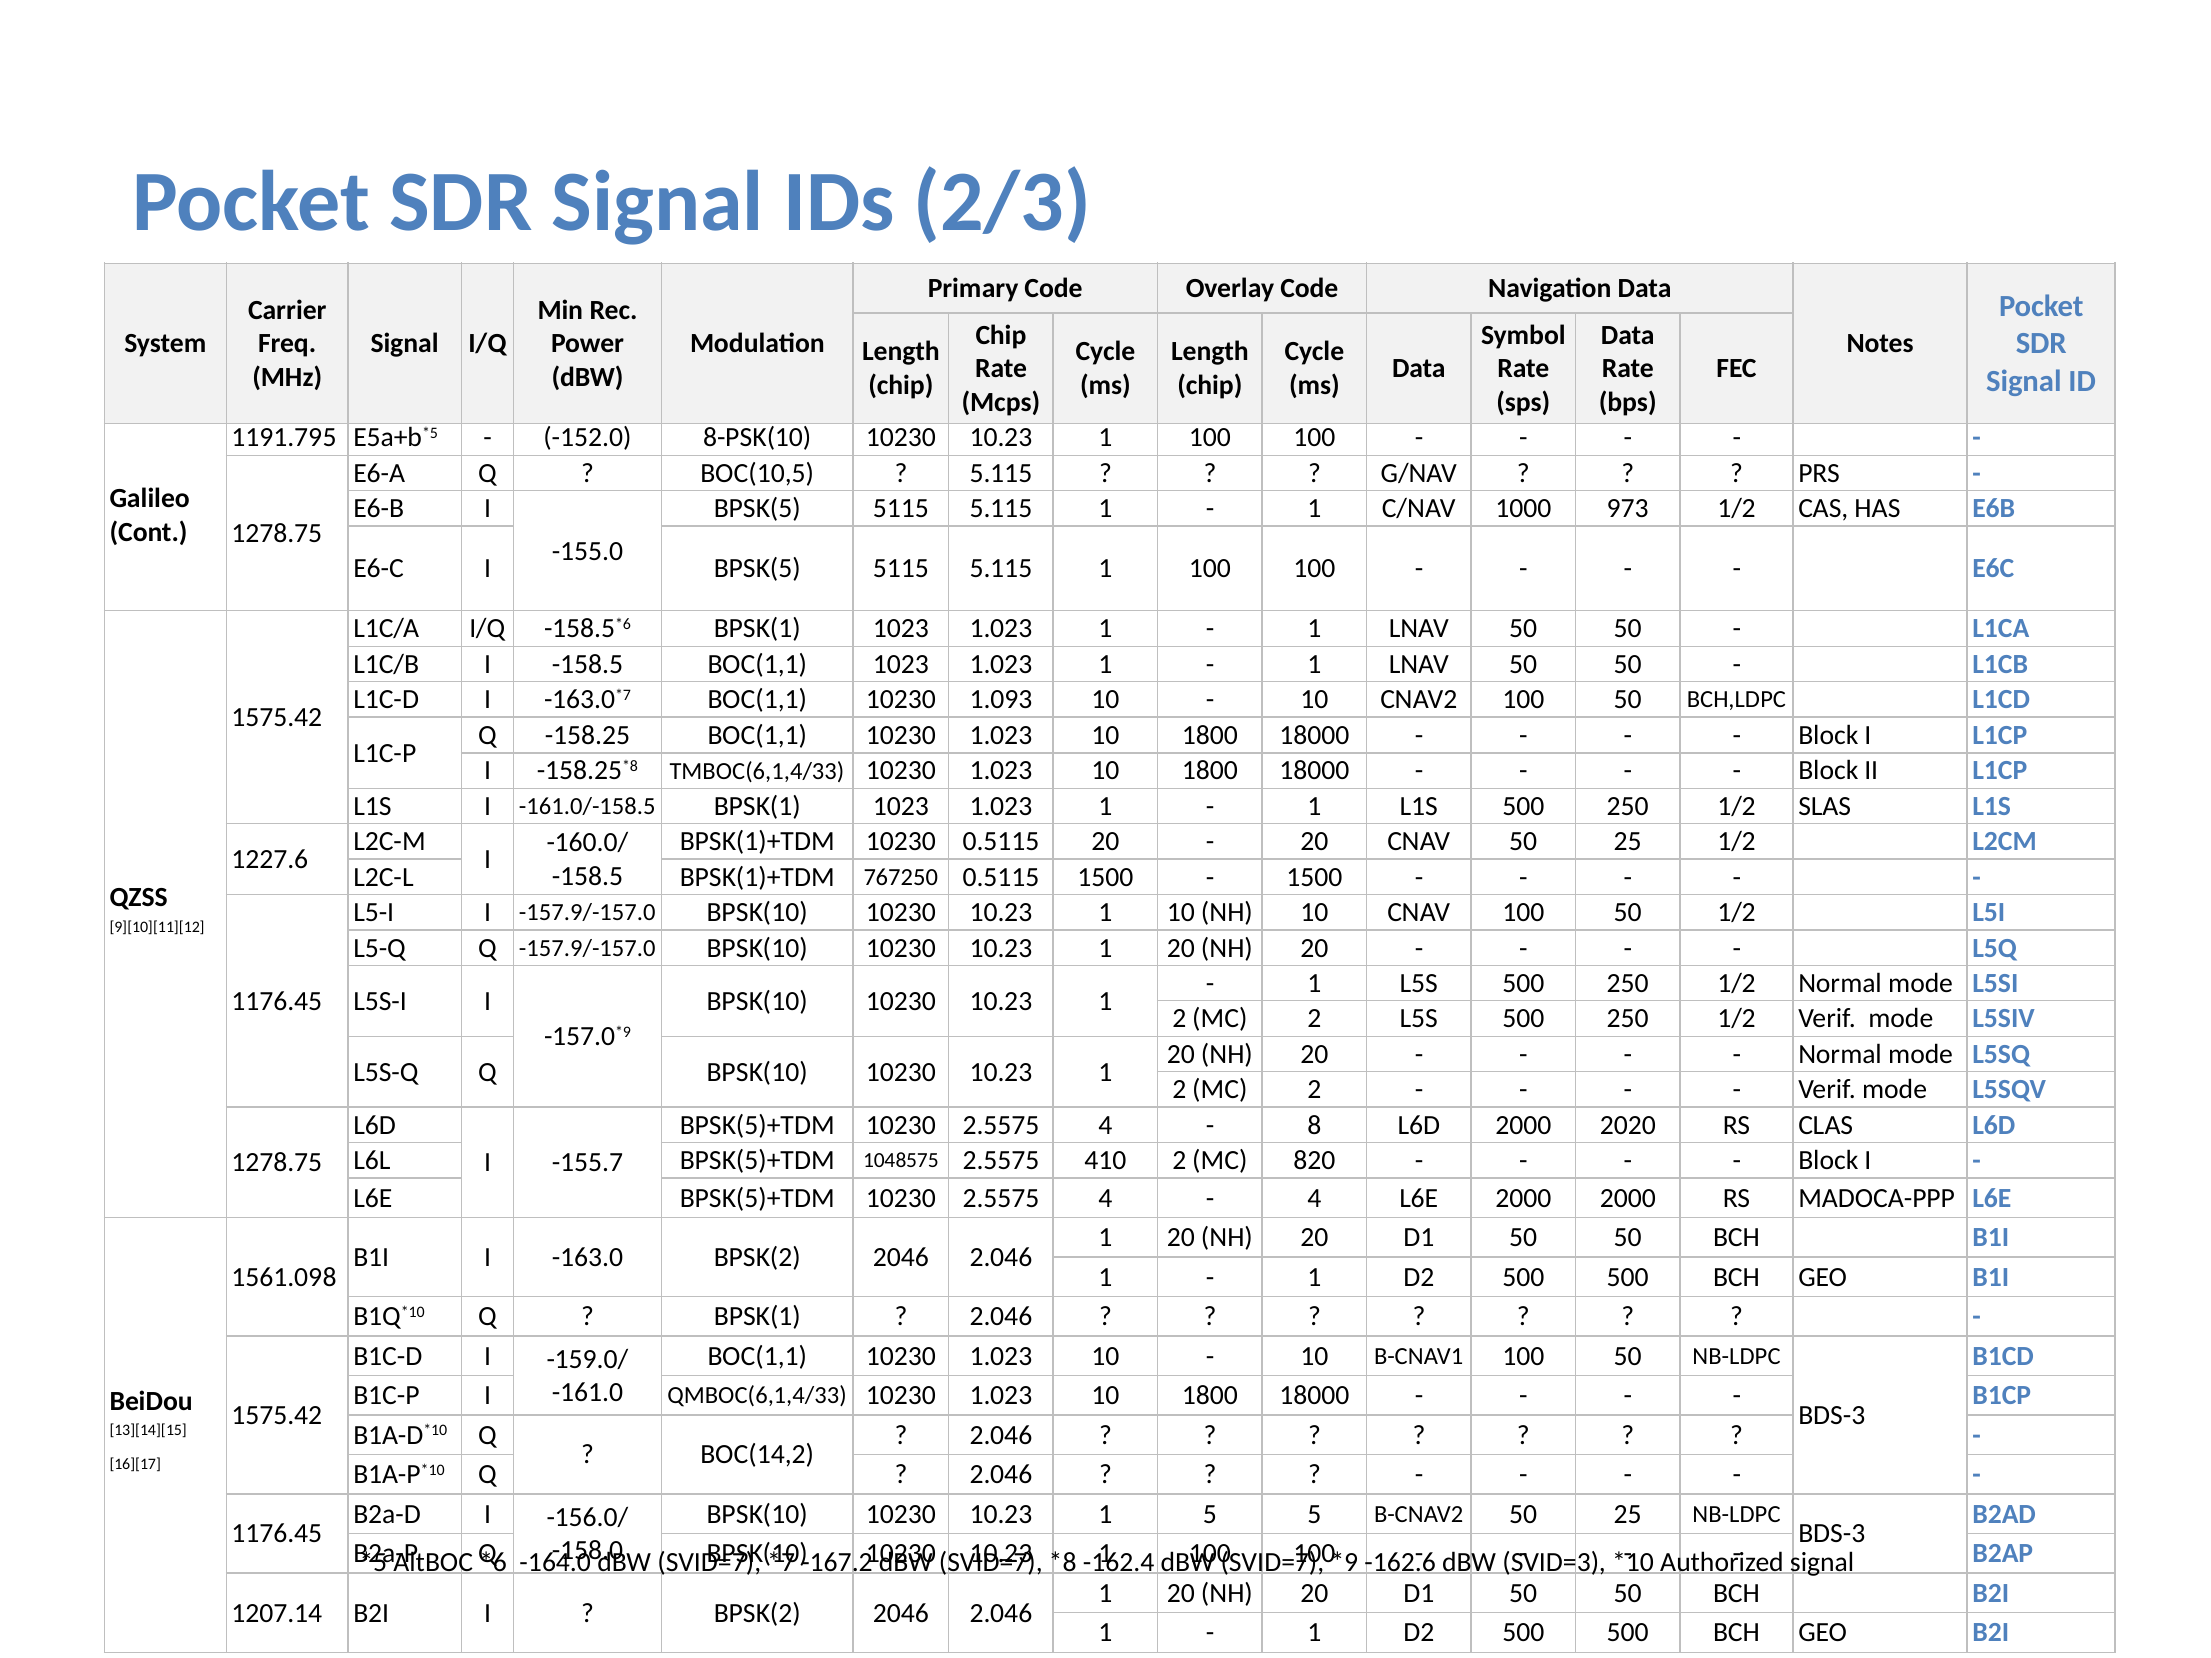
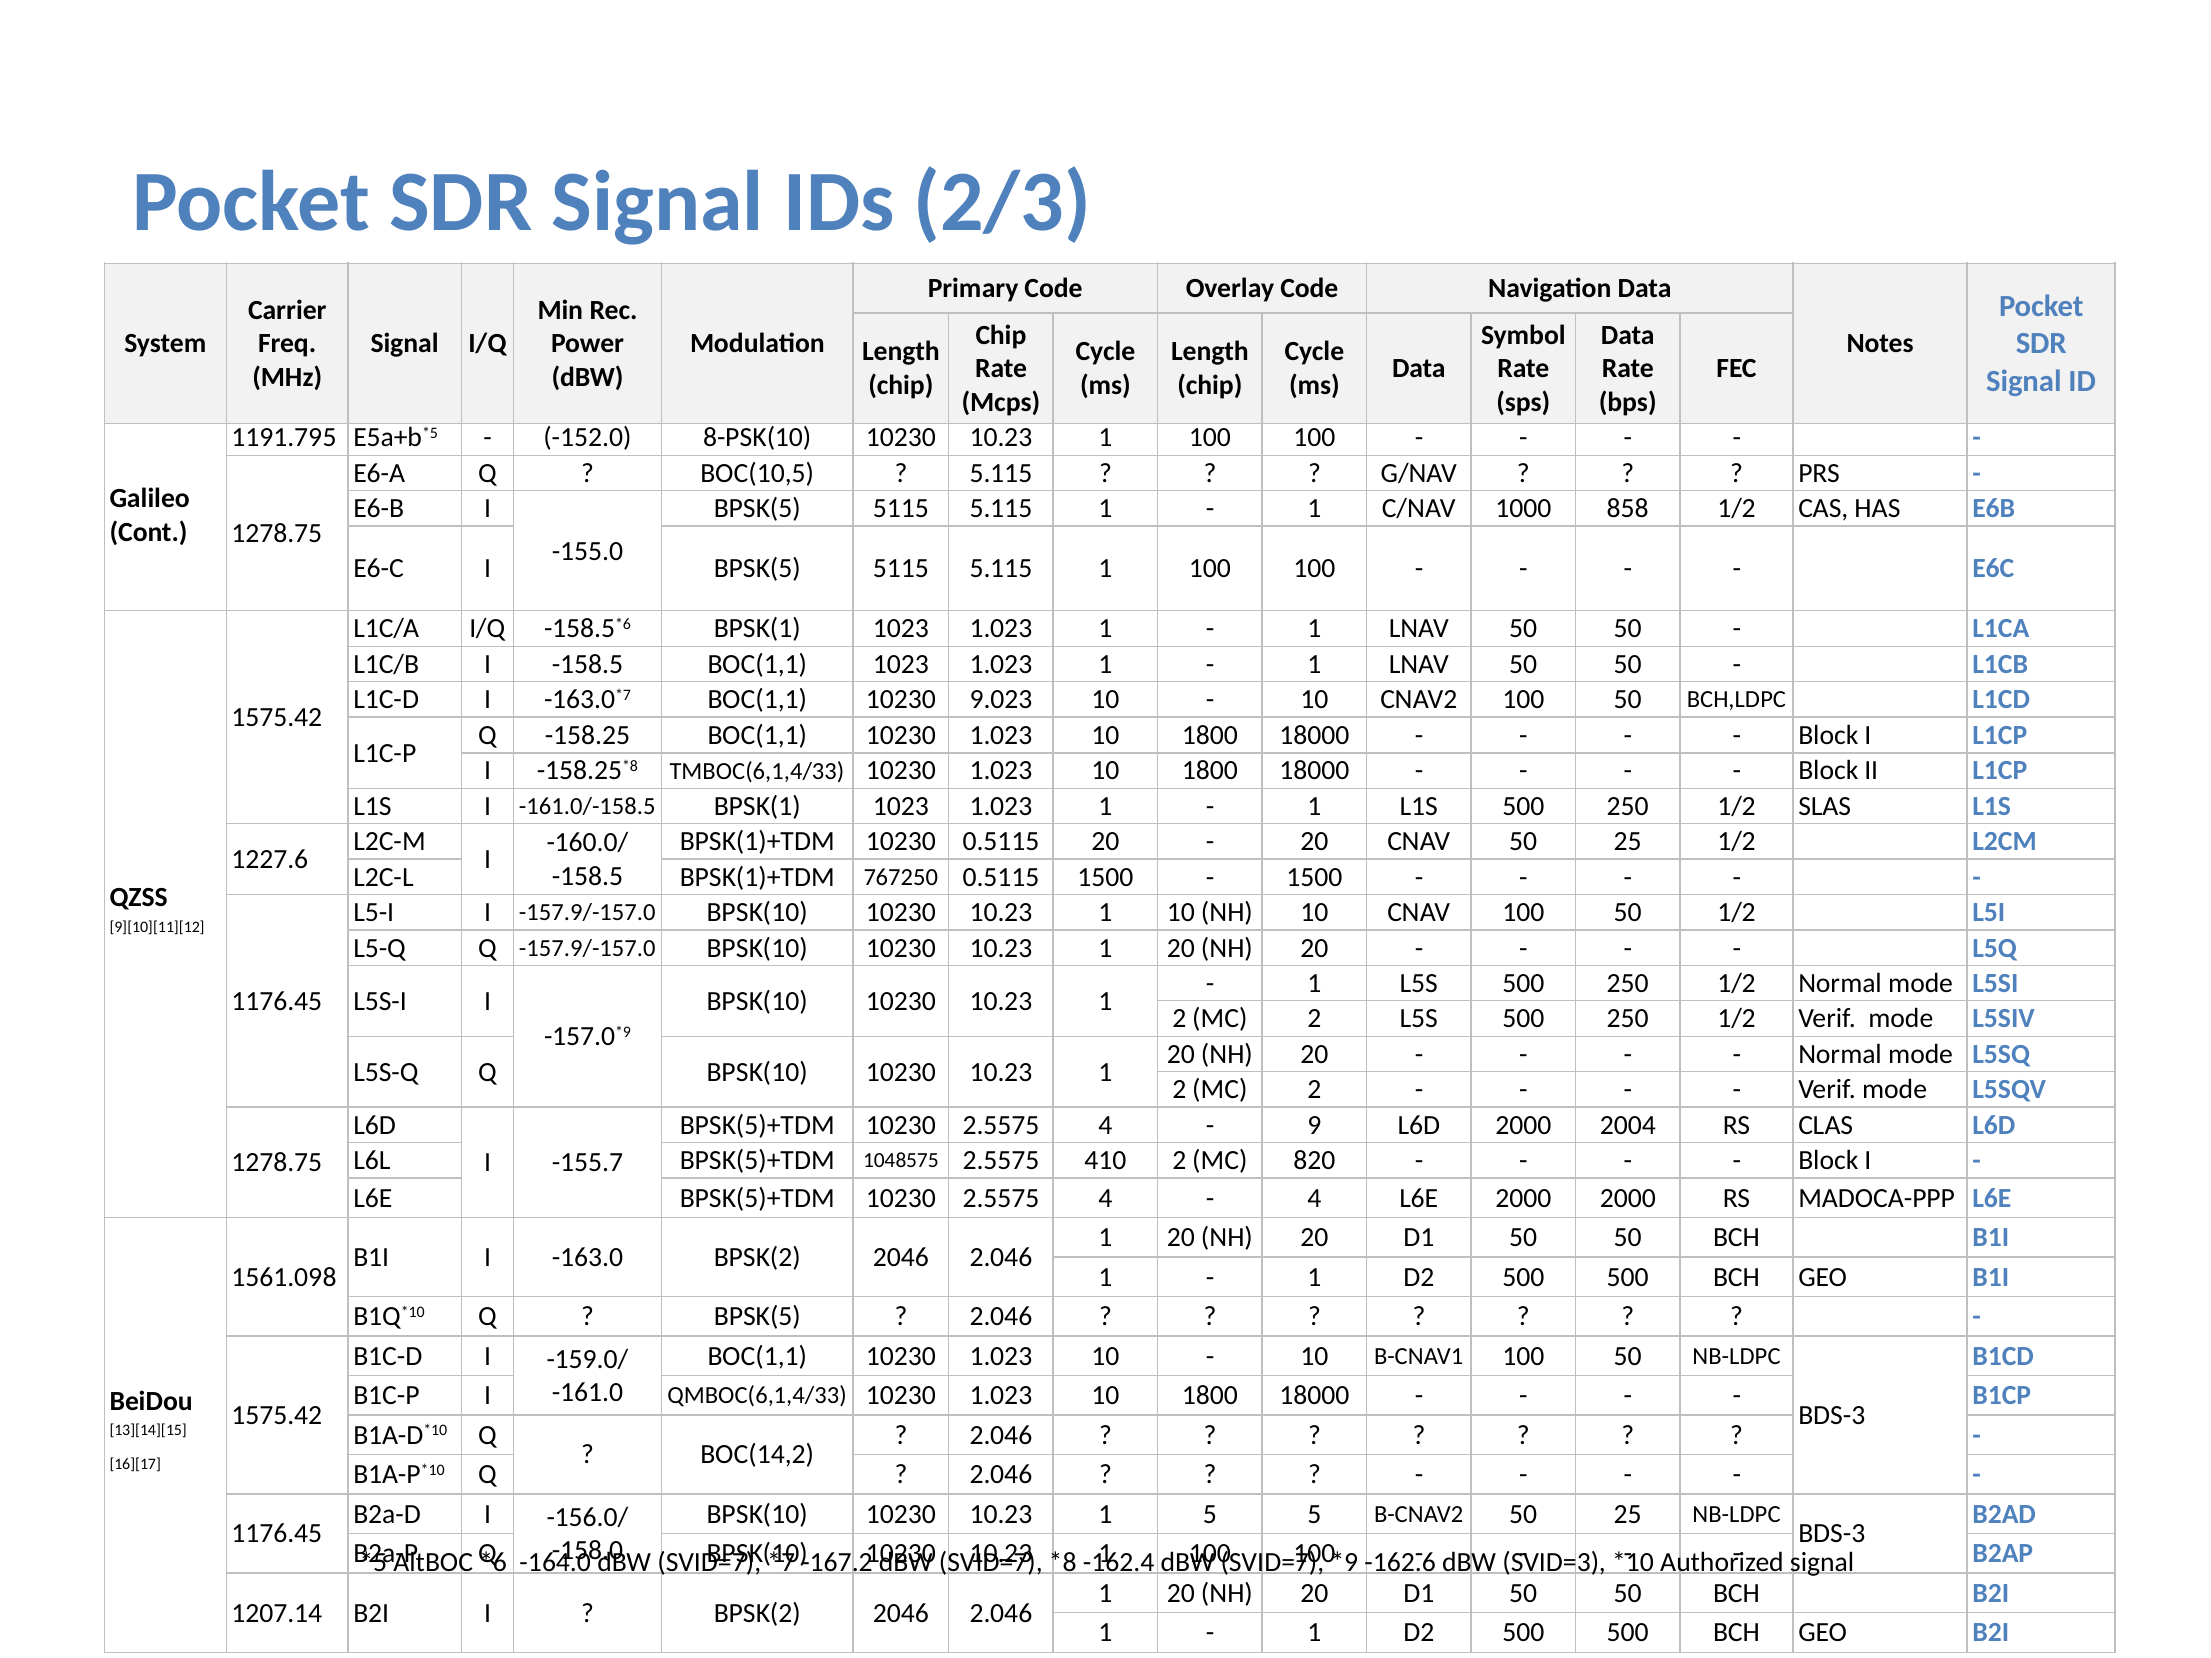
973: 973 -> 858 (1628, 509)
1.093: 1.093 -> 9.023 (1001, 700)
8: 8 -> 9 (1314, 1125)
2020: 2020 -> 2004 (1628, 1125)
BPSK(1: BPSK(1 -> BPSK(5 (757, 1317)
